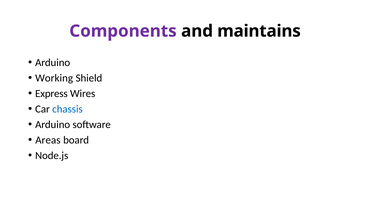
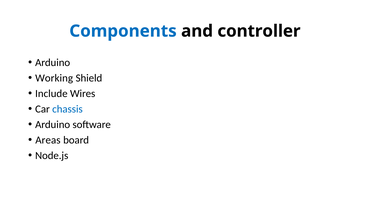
Components colour: purple -> blue (123, 31)
maintains: maintains -> controller (259, 31)
Express: Express -> Include (51, 94)
